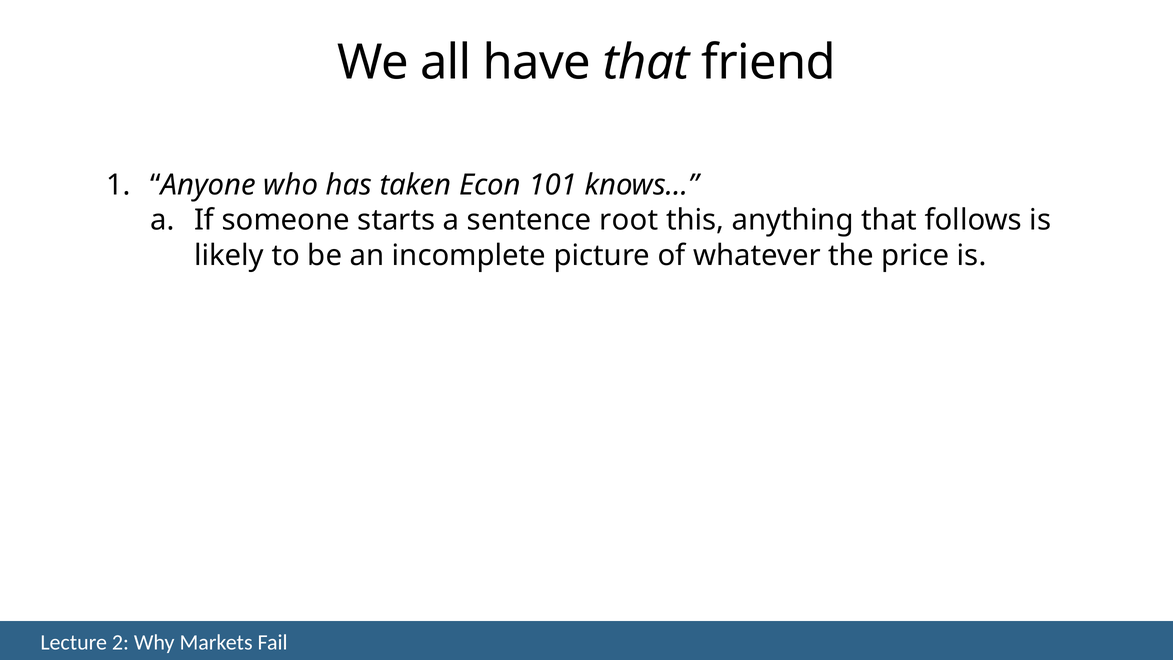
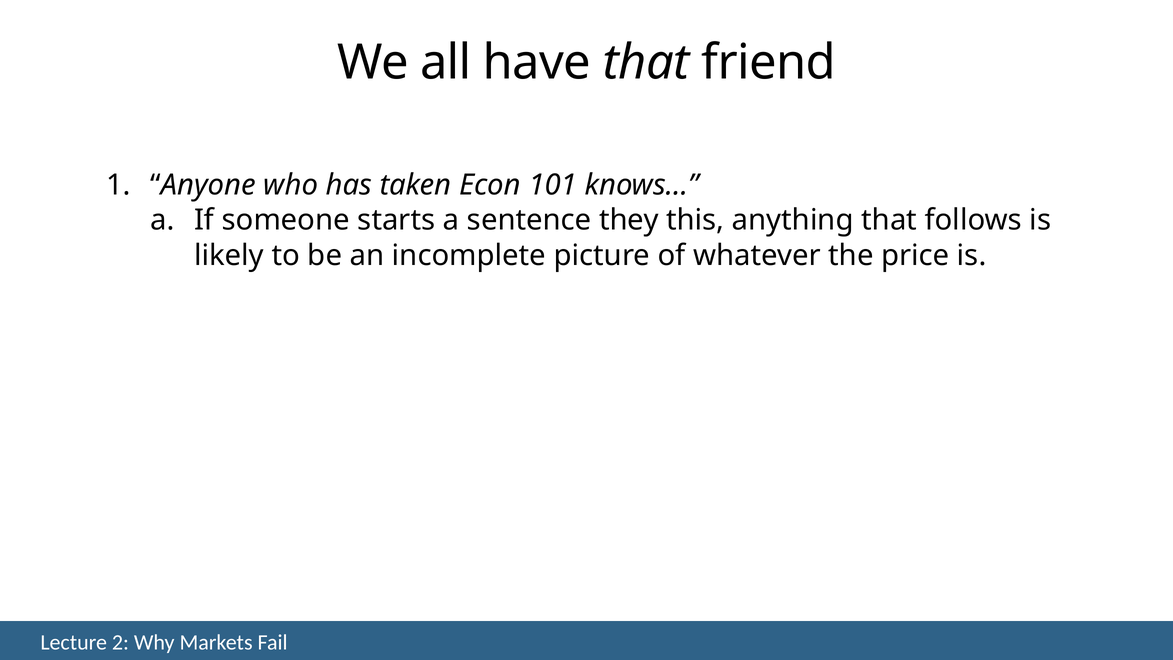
root: root -> they (629, 220)
